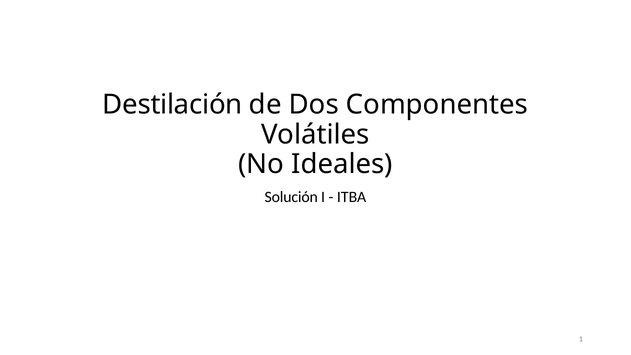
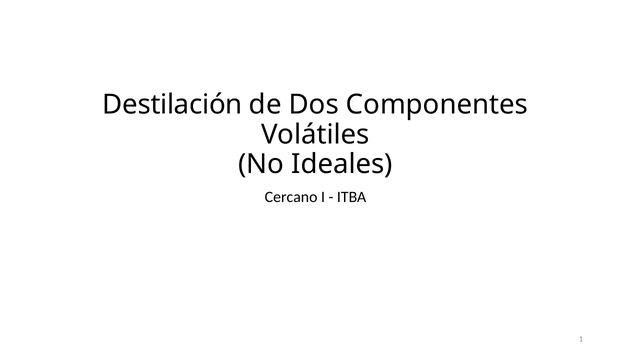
Solución: Solución -> Cercano (291, 197)
